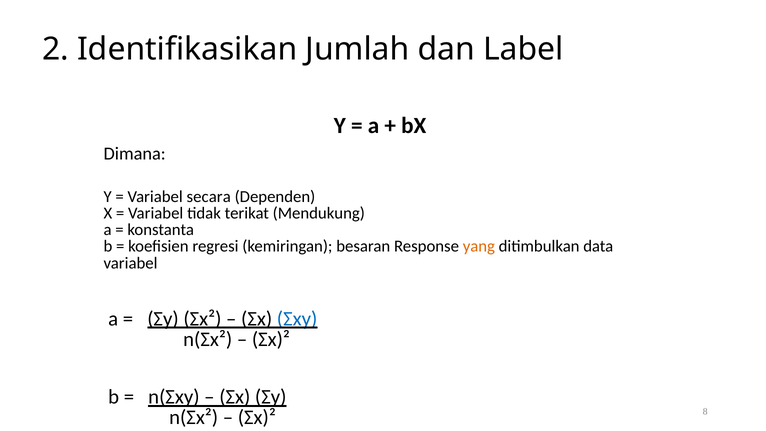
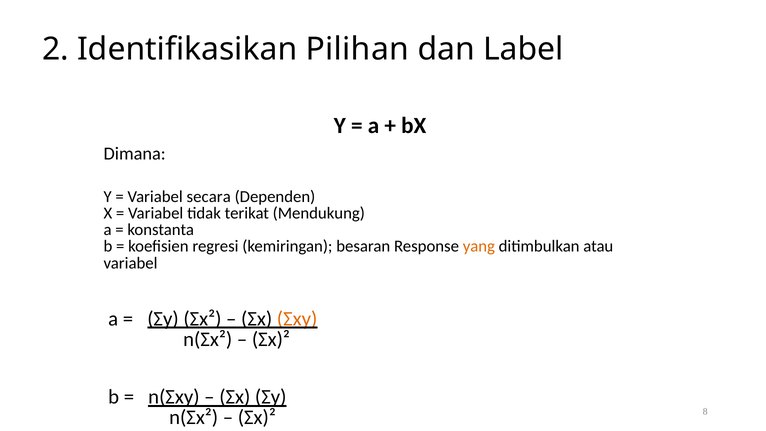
Jumlah: Jumlah -> Pilihan (357, 49)
data: data -> atau (598, 246)
Σxy colour: blue -> orange (297, 319)
